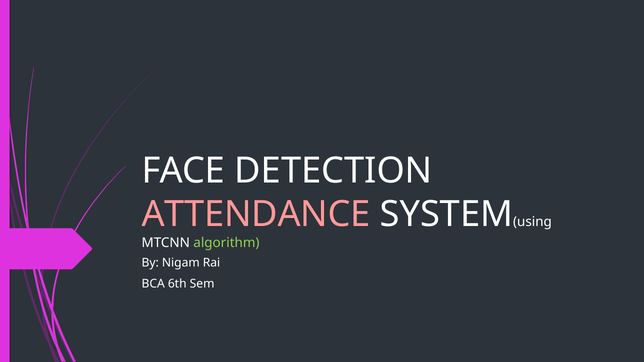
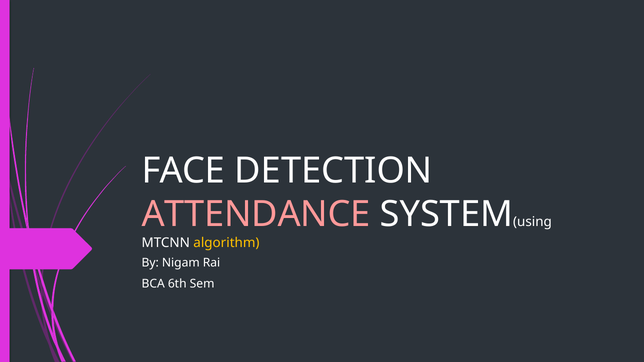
algorithm colour: light green -> yellow (226, 243)
